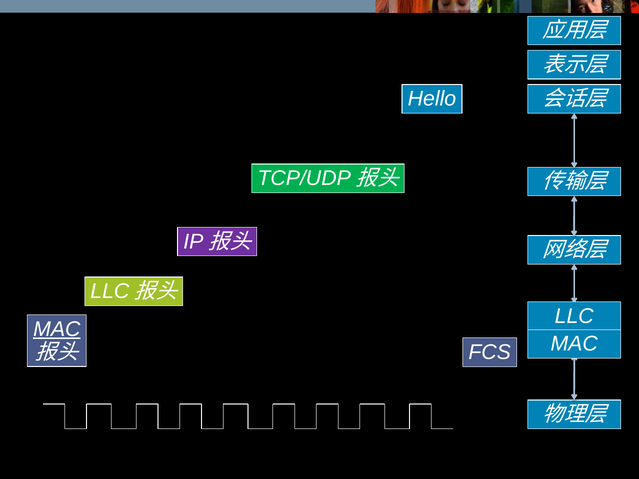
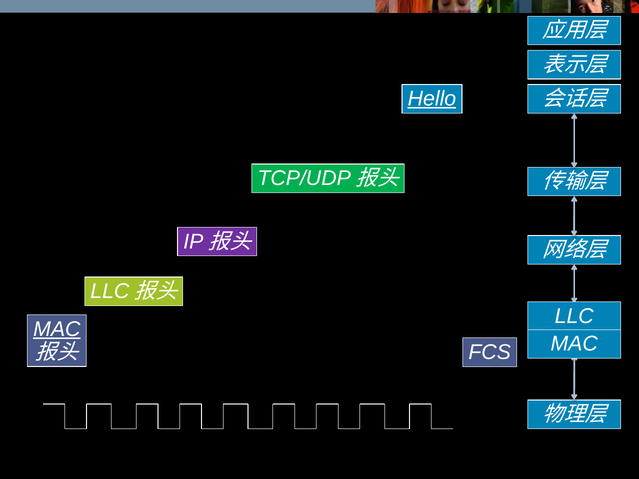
Hello underline: none -> present (432, 99)
